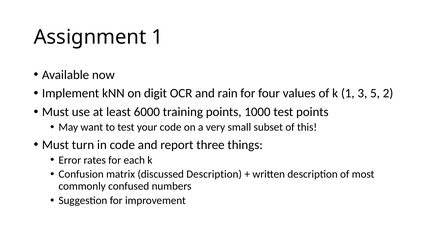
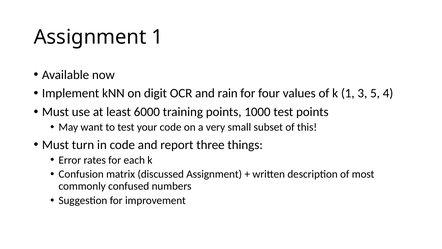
2: 2 -> 4 (388, 93)
discussed Description: Description -> Assignment (214, 174)
